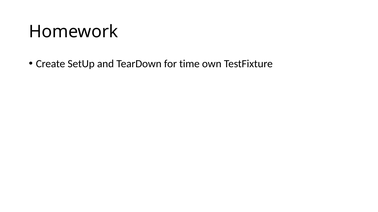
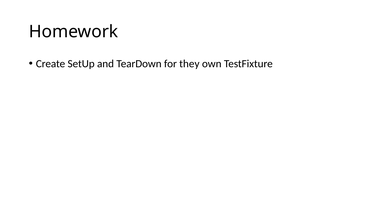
time: time -> they (189, 64)
